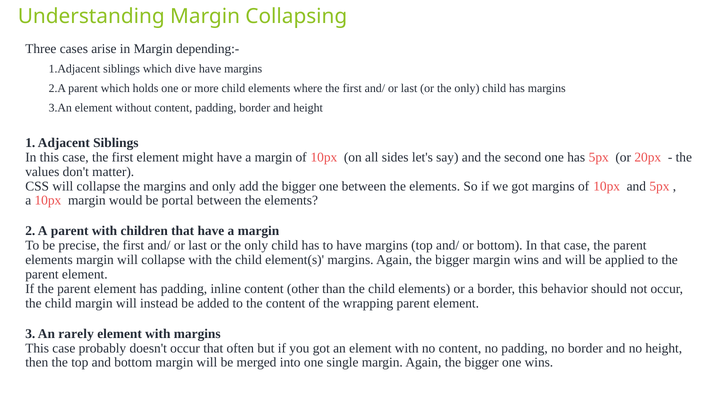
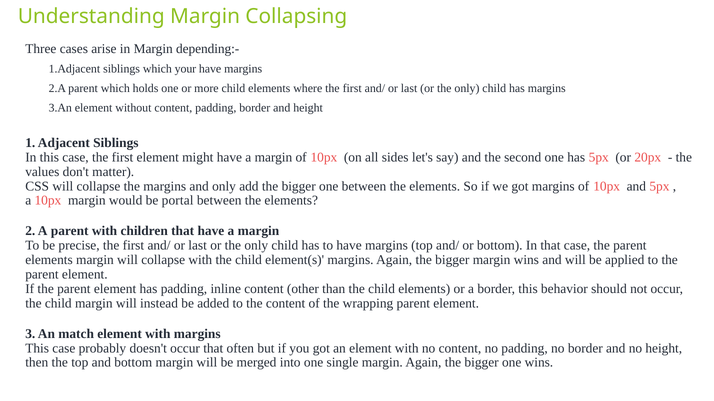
dive: dive -> your (185, 69)
rarely: rarely -> match (76, 334)
